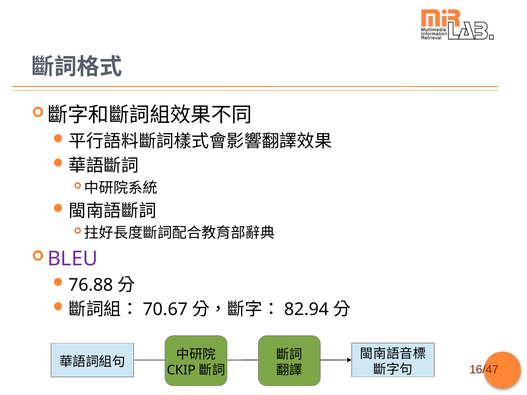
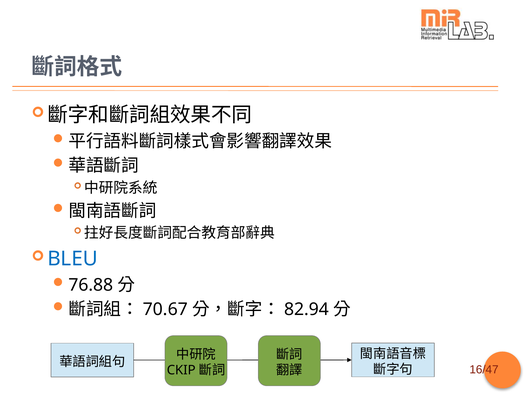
BLEU colour: purple -> blue (73, 259)
